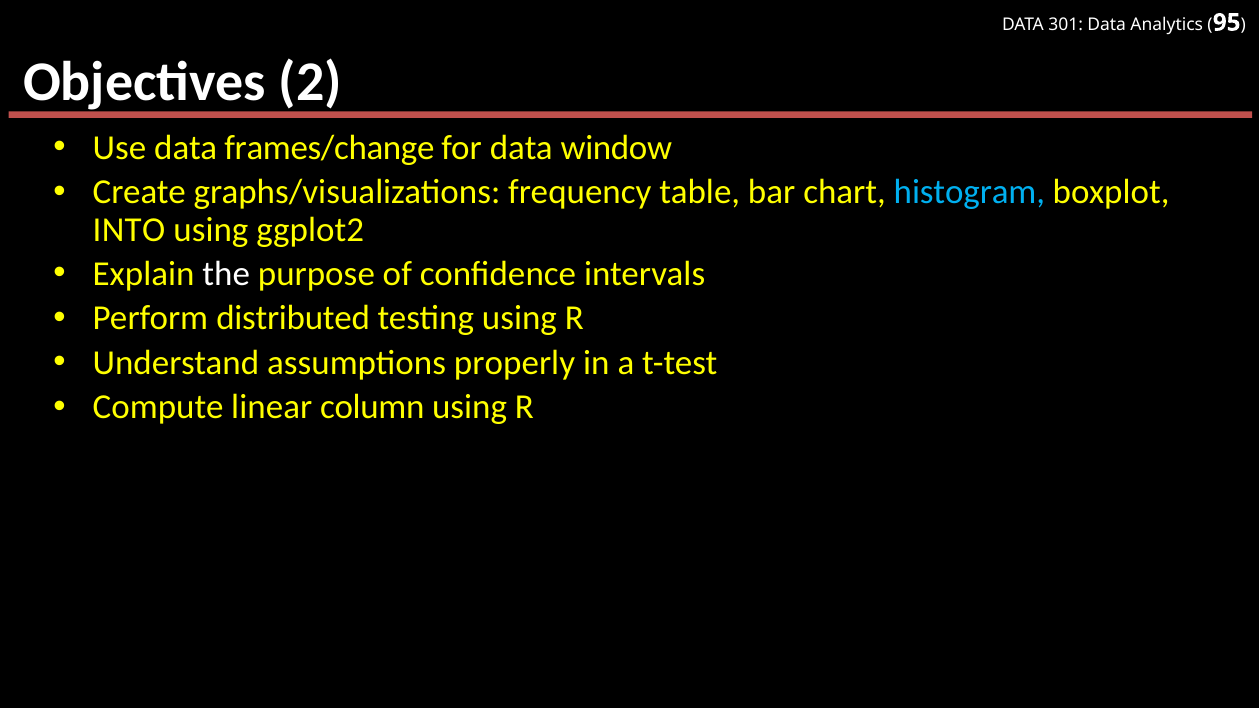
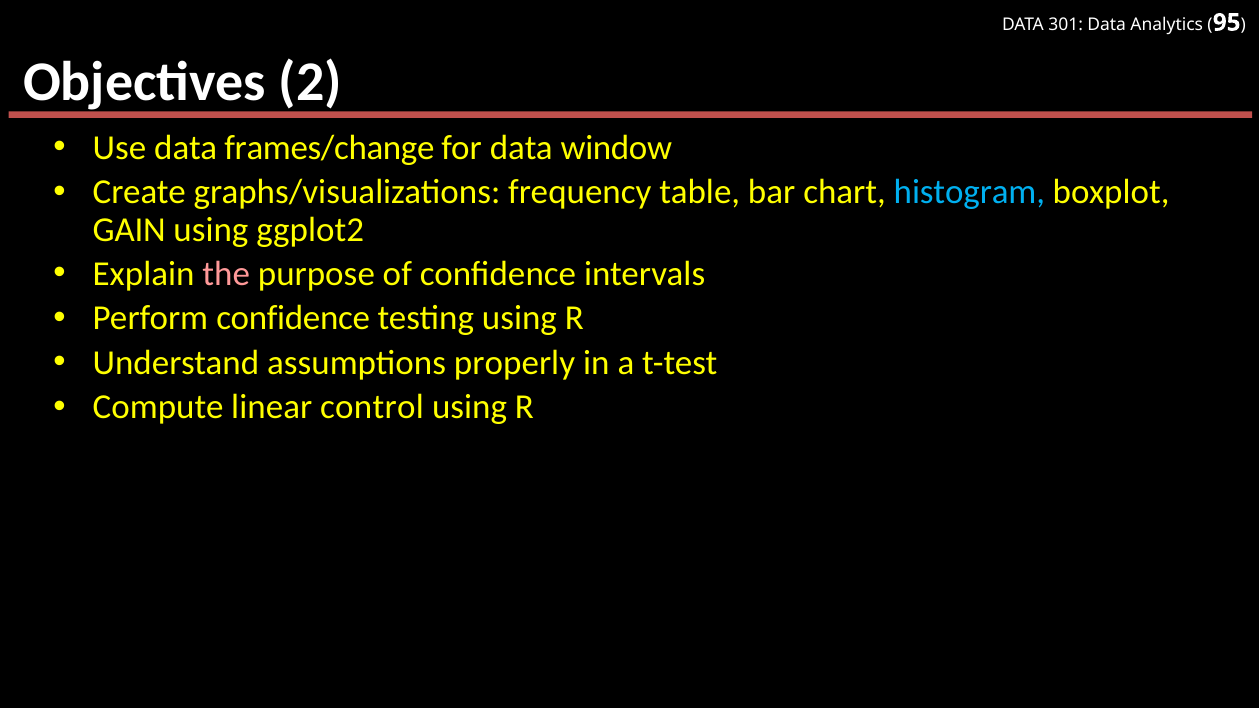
INTO: INTO -> GAIN (129, 230)
the colour: white -> pink (226, 274)
Perform distributed: distributed -> confidence (293, 318)
column: column -> control (372, 407)
